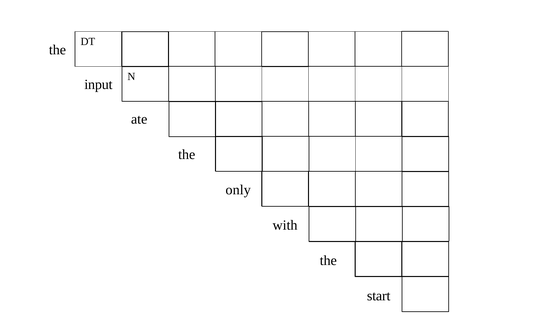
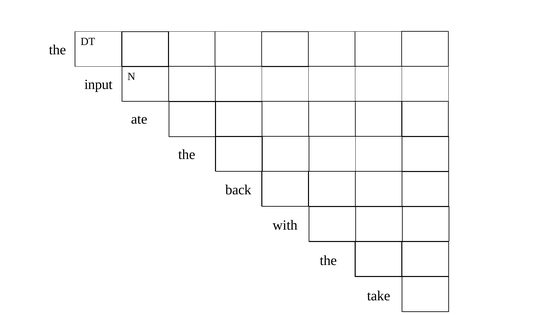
only: only -> back (238, 190)
start: start -> take (379, 296)
